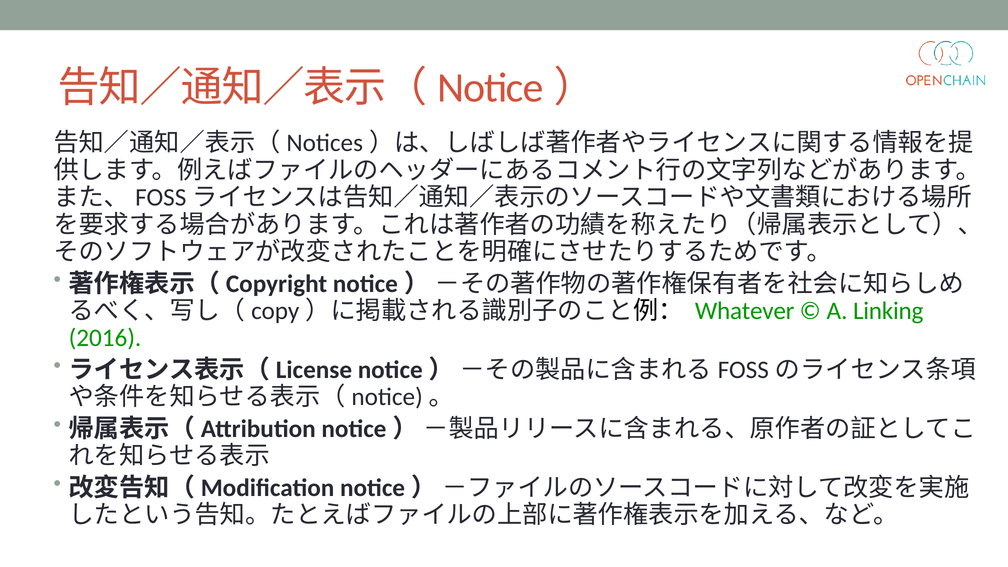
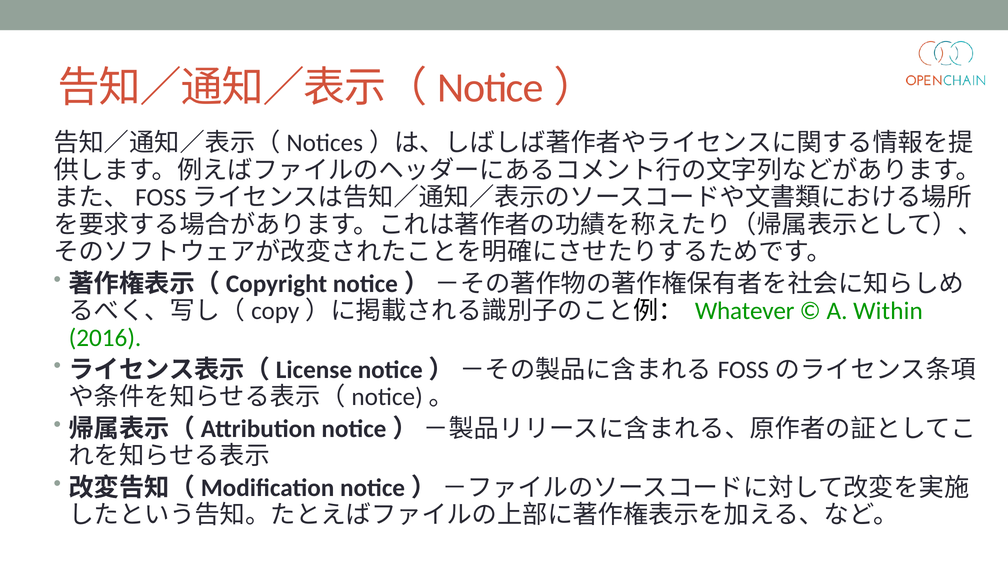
Linking: Linking -> Within (888, 311)
